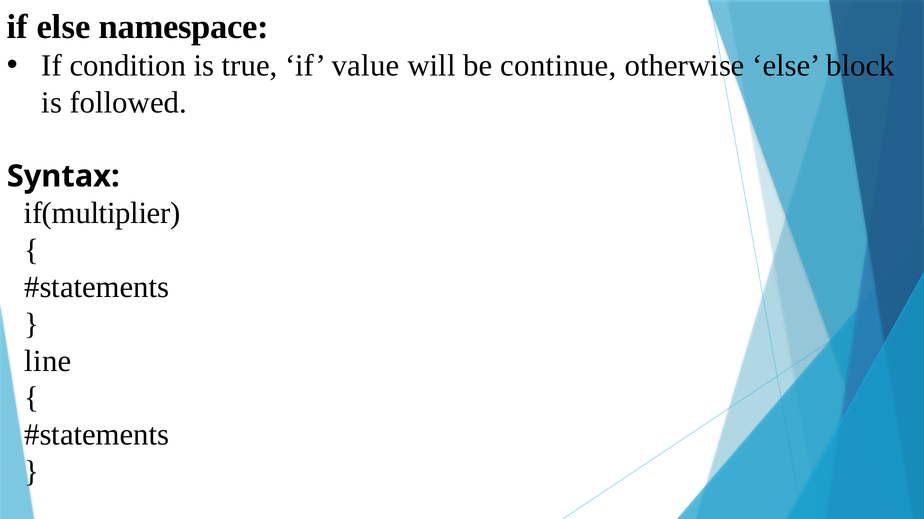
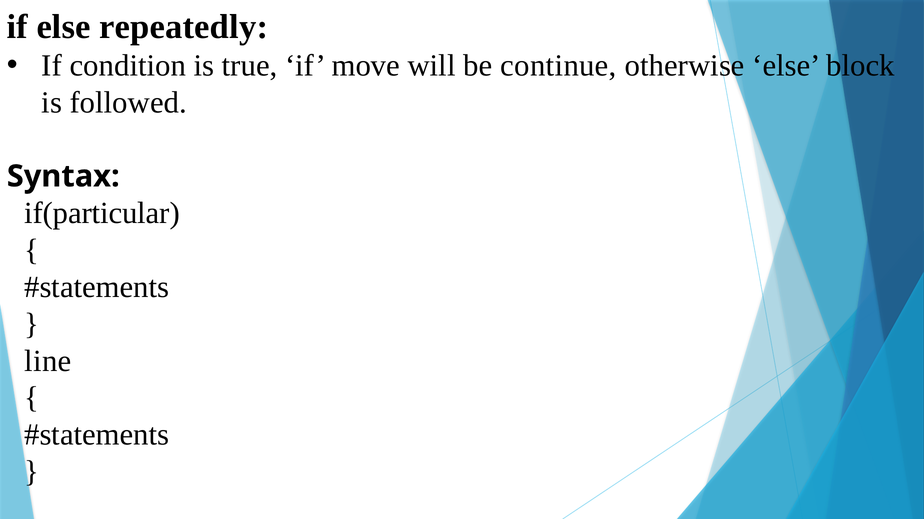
namespace: namespace -> repeatedly (184, 27)
value: value -> move (366, 66)
if(multiplier: if(multiplier -> if(particular (102, 214)
